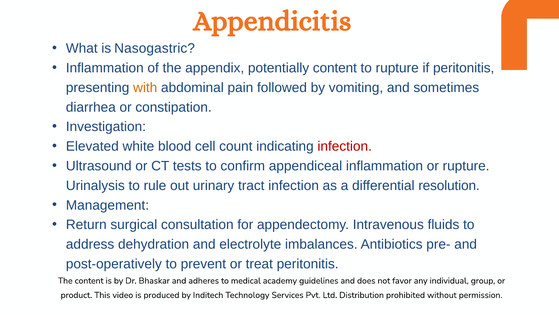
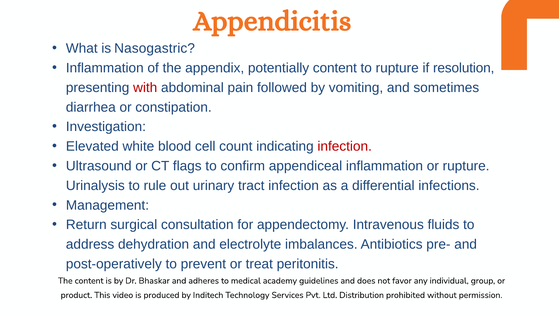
if peritonitis: peritonitis -> resolution (464, 68)
with colour: orange -> red (145, 87)
tests: tests -> flags (187, 166)
resolution: resolution -> infections (449, 185)
